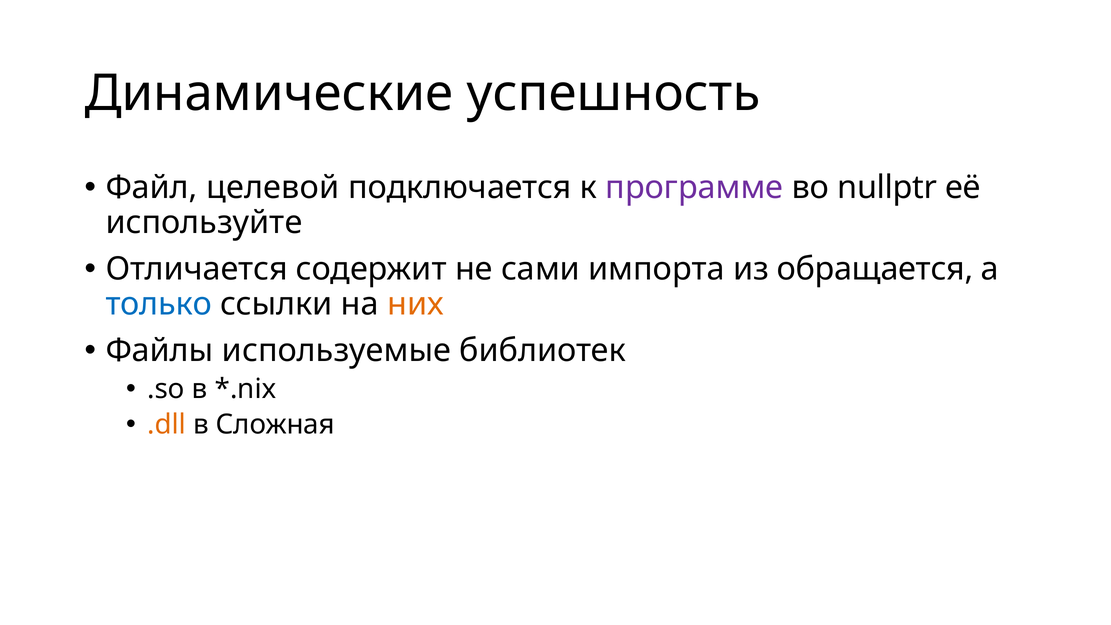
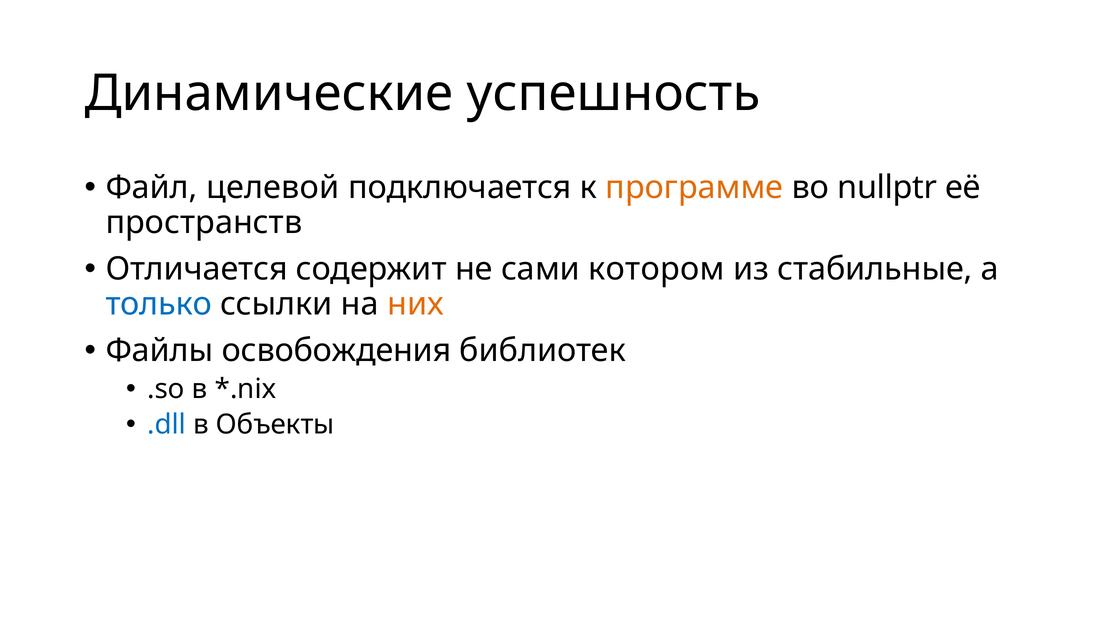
программе colour: purple -> orange (694, 188)
используйте: используйте -> пространств (204, 223)
импорта: импорта -> котором (656, 269)
обращается: обращается -> стабильные (875, 269)
используемые: используемые -> освобождения (337, 351)
.dll colour: orange -> blue (167, 425)
Сложная: Сложная -> Объекты (275, 425)
